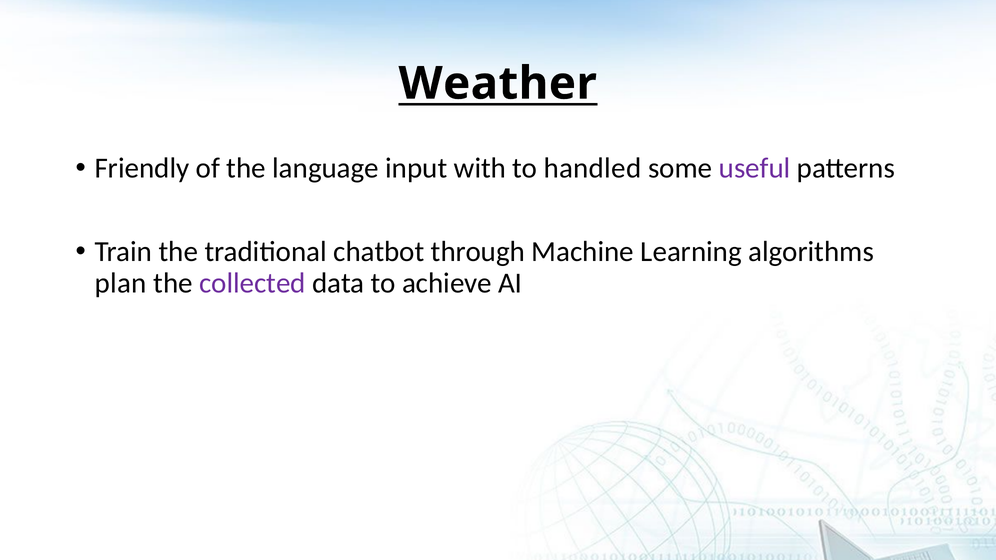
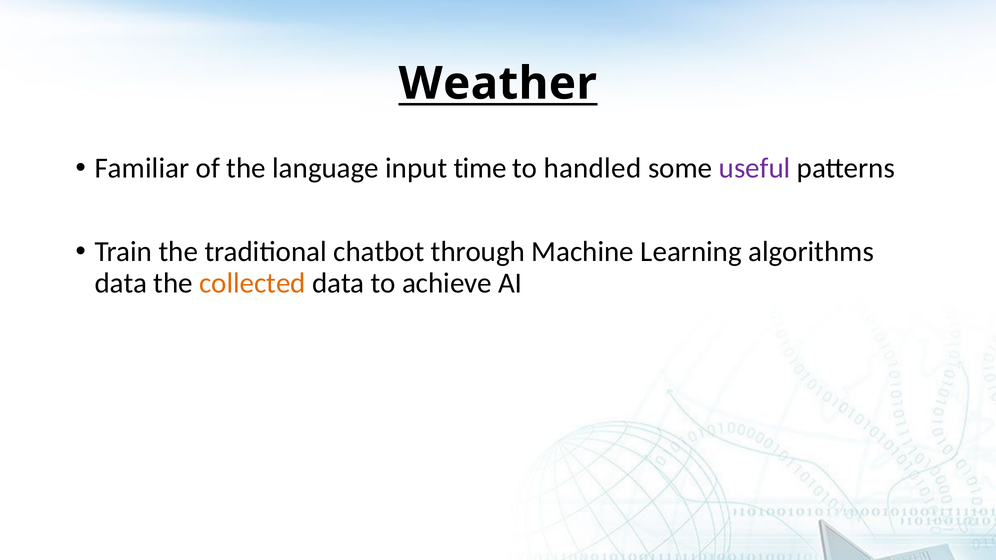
Friendly: Friendly -> Familiar (142, 168)
with: with -> time (480, 168)
plan: plan -> data (121, 283)
collected colour: purple -> orange (253, 283)
